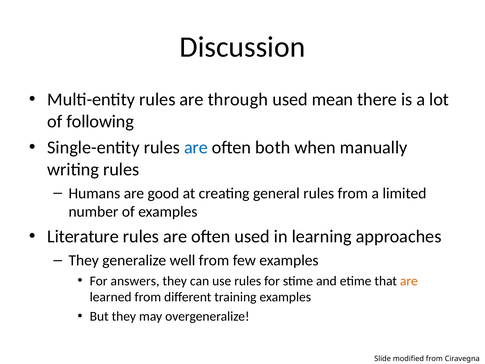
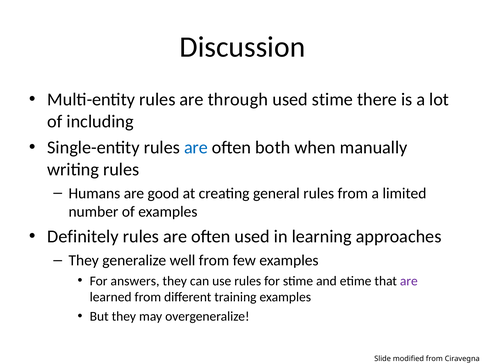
used mean: mean -> stime (332, 99)
following: following -> including (100, 121)
Literature: Literature -> Definitely (83, 236)
are colour: orange -> purple (409, 281)
